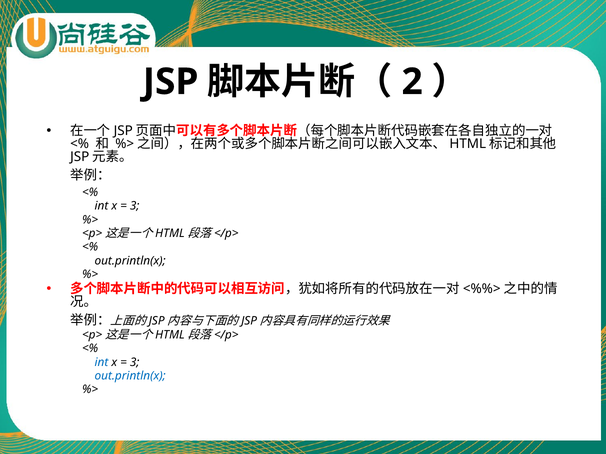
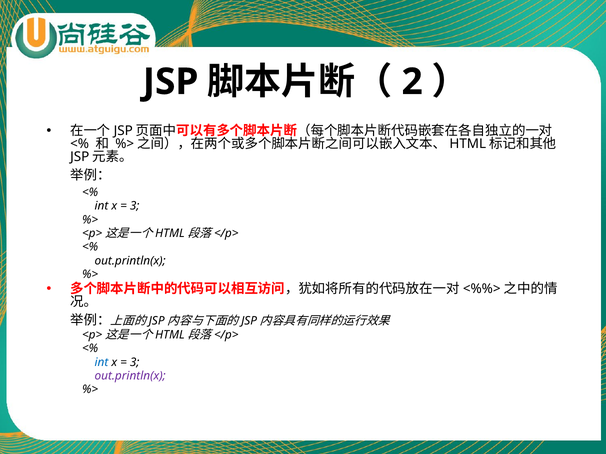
out.println(x colour: blue -> purple (130, 376)
